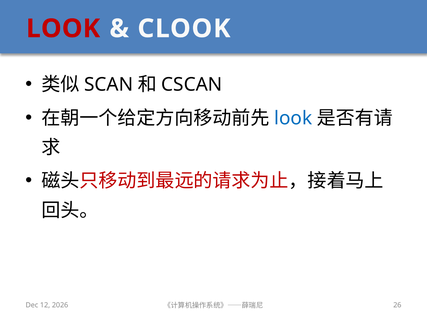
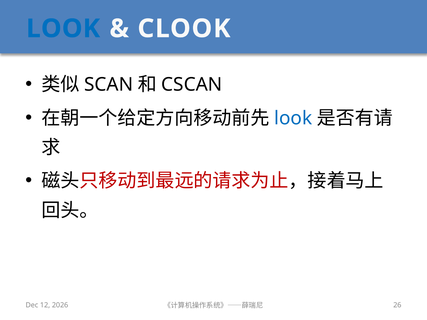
LOOK colour: red -> blue (63, 29)
